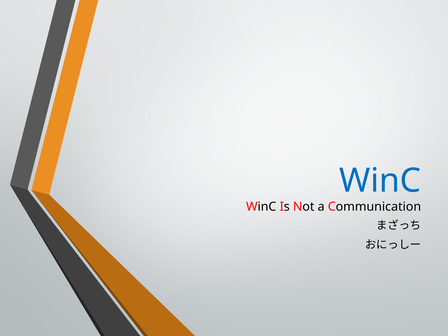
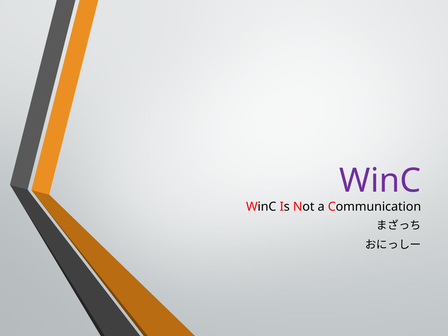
WinC colour: blue -> purple (380, 181)
